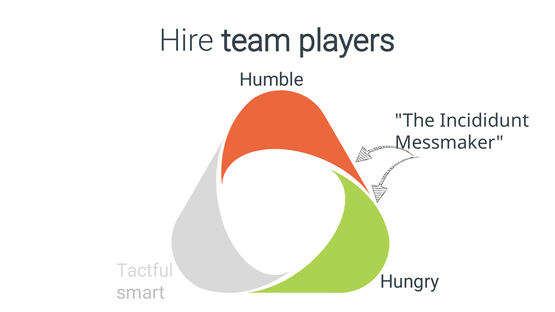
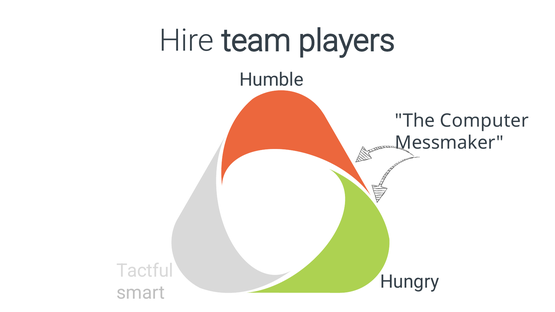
Incididunt: Incididunt -> Computer (484, 121)
